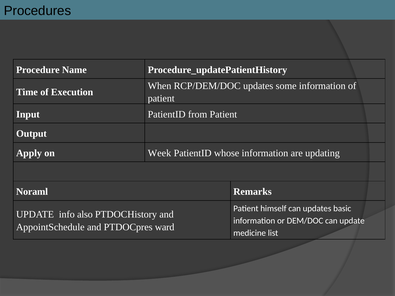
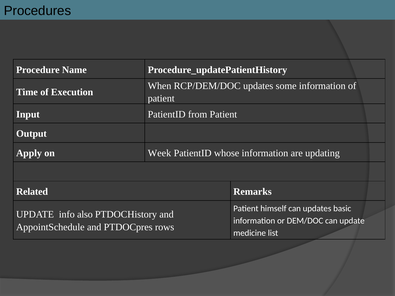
Noraml: Noraml -> Related (32, 192)
ward: ward -> rows (165, 227)
